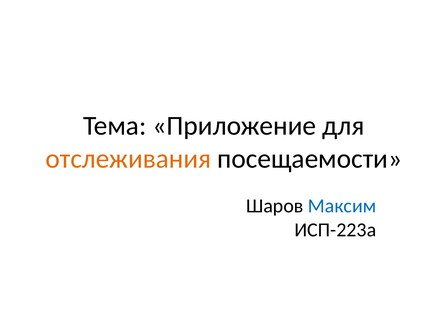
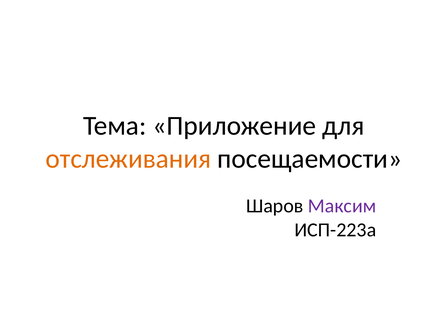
Максим colour: blue -> purple (342, 206)
